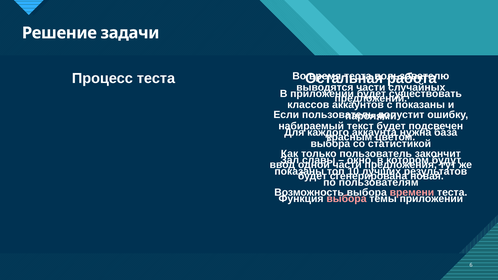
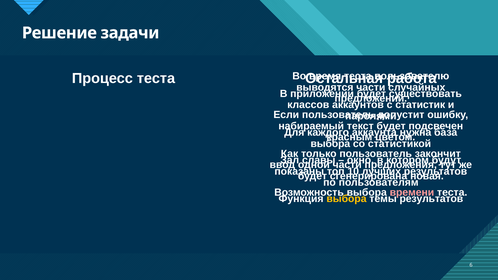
показаны: показаны -> статистик (420, 105)
выбора colour: pink -> yellow (346, 199)
темы приложении: приложении -> результатов (431, 199)
